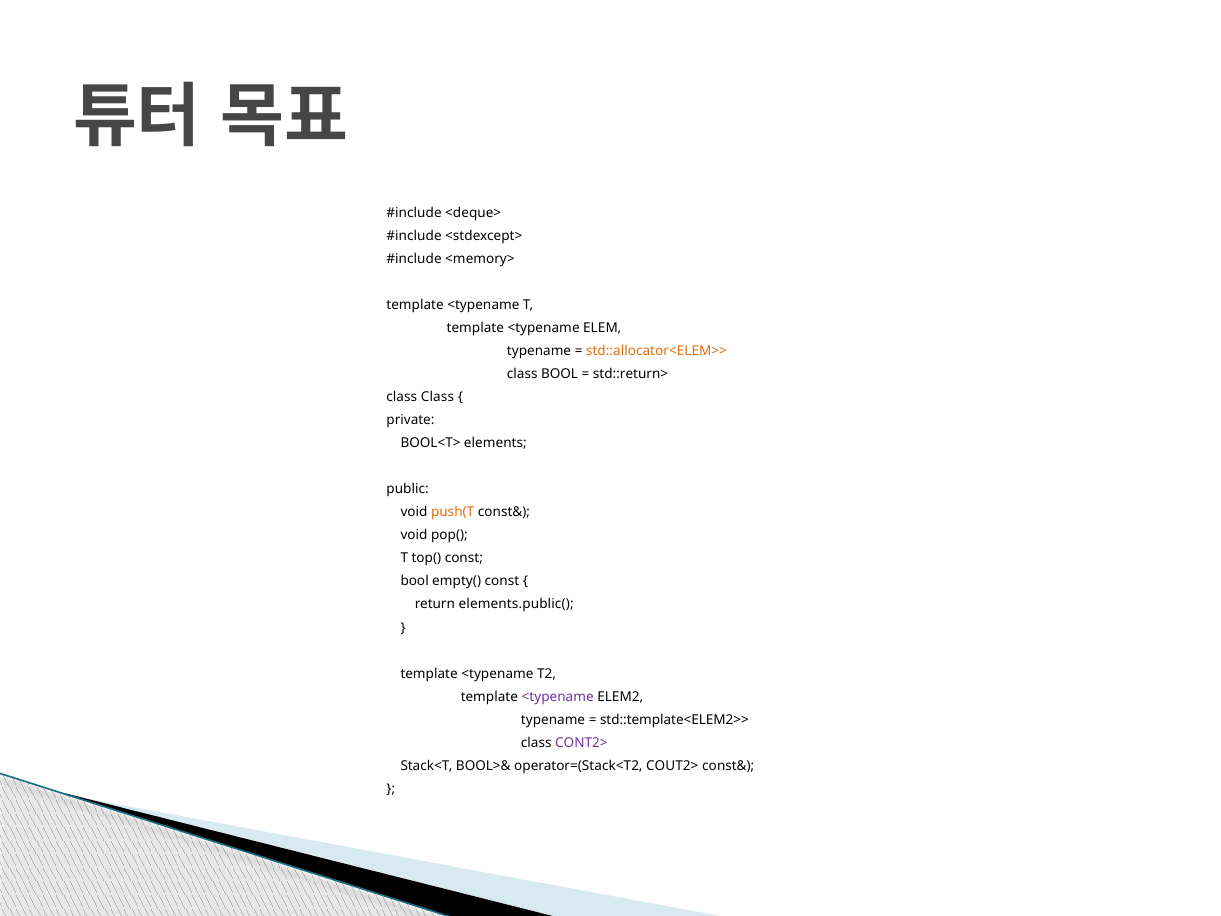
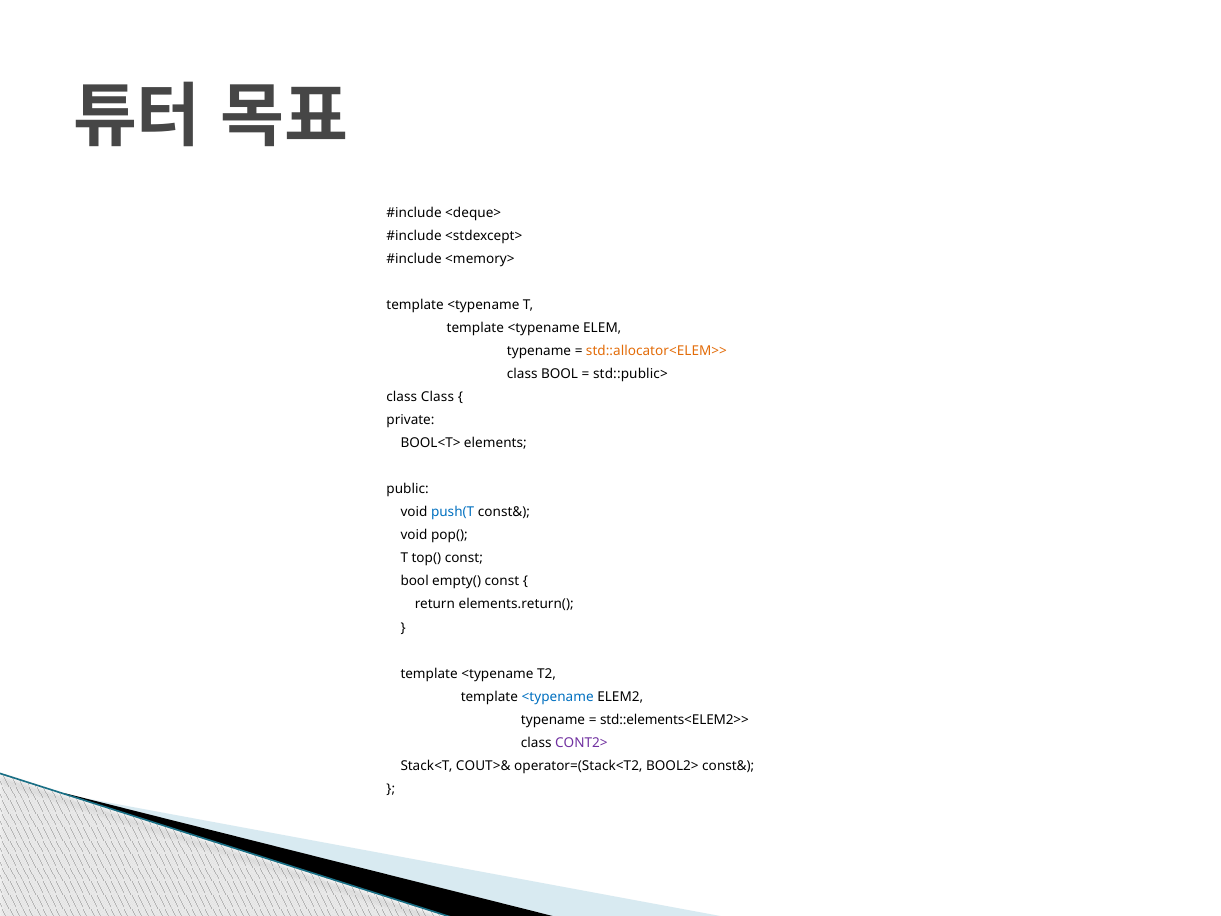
std::return>: std::return> -> std::public> (630, 374)
push(T colour: orange -> blue (453, 512)
elements.public(: elements.public( -> elements.return( (516, 604)
<typename colour: purple -> blue (558, 696)
std::template<ELEM2>>: std::template<ELEM2>> -> std::elements<ELEM2>> (674, 719)
BOOL>&: BOOL>& -> COUT>& (483, 766)
COUT2>: COUT2> -> BOOL2> (672, 766)
